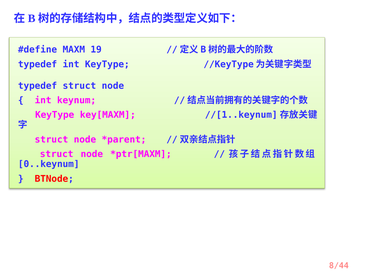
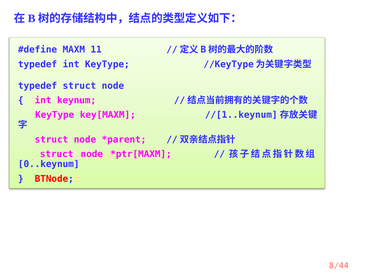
19: 19 -> 11 (96, 50)
